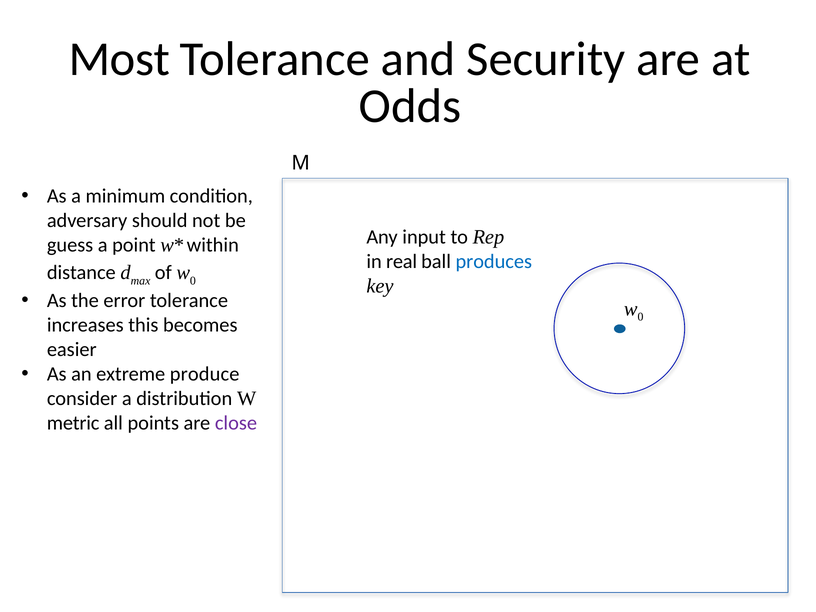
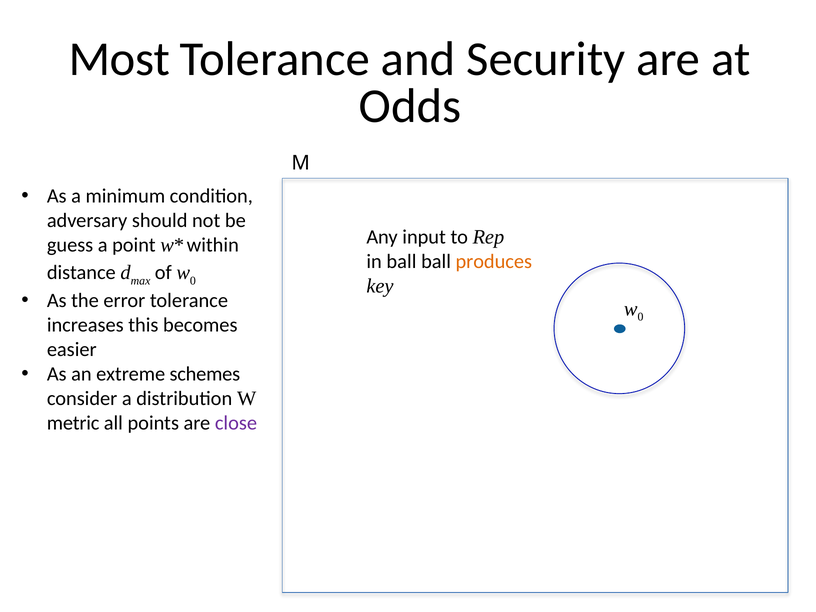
in real: real -> ball (401, 262)
produces colour: blue -> orange (494, 262)
produce: produce -> schemes (205, 374)
